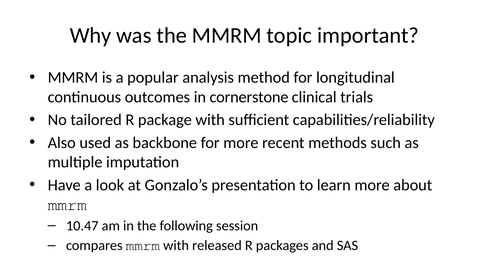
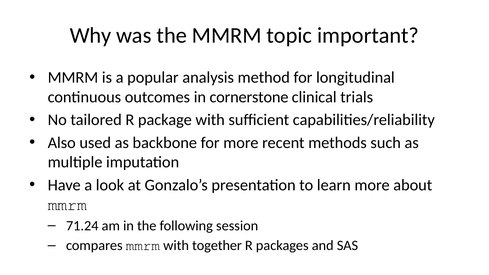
10.47: 10.47 -> 71.24 (82, 226)
released: released -> together (217, 246)
